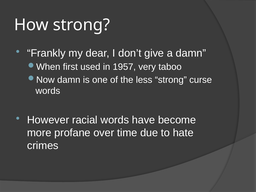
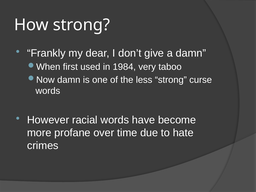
1957: 1957 -> 1984 (124, 67)
